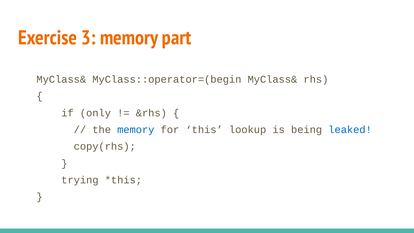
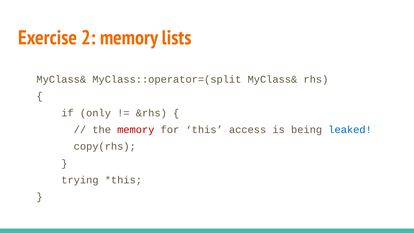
3: 3 -> 2 (89, 38)
part: part -> lists (177, 38)
MyClass::operator=(begin: MyClass::operator=(begin -> MyClass::operator=(split (167, 79)
memory colour: blue -> red (136, 130)
lookup: lookup -> access (248, 130)
